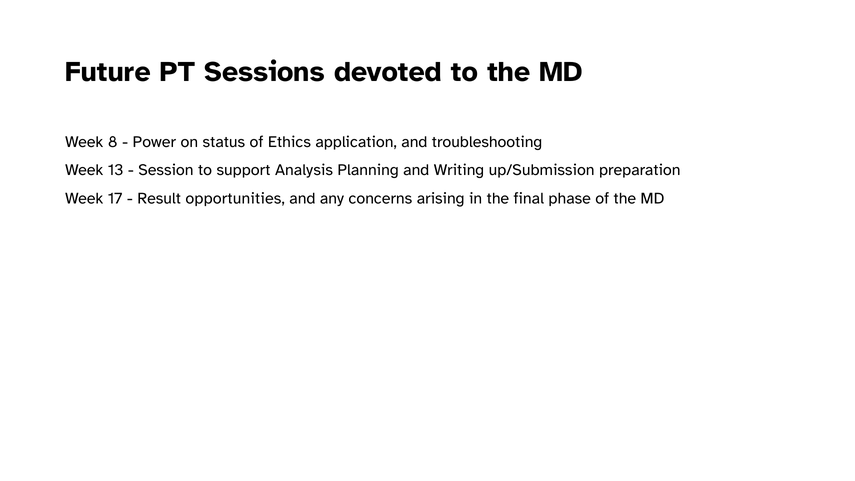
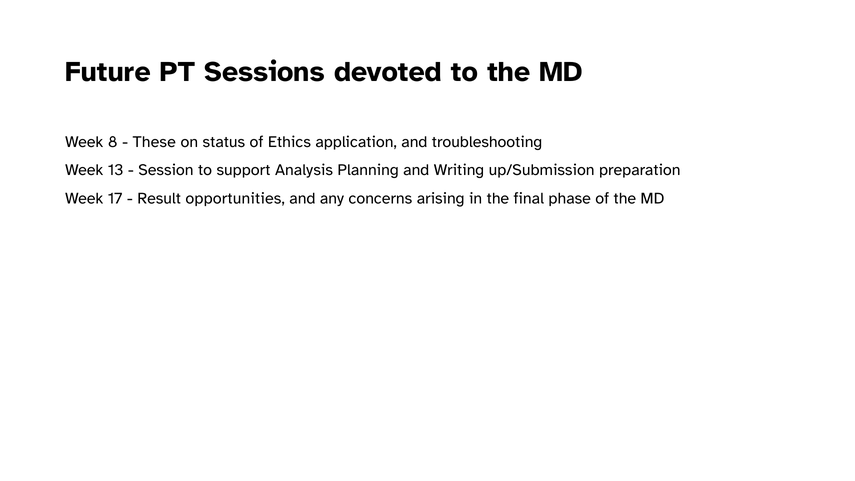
Power: Power -> These (154, 142)
